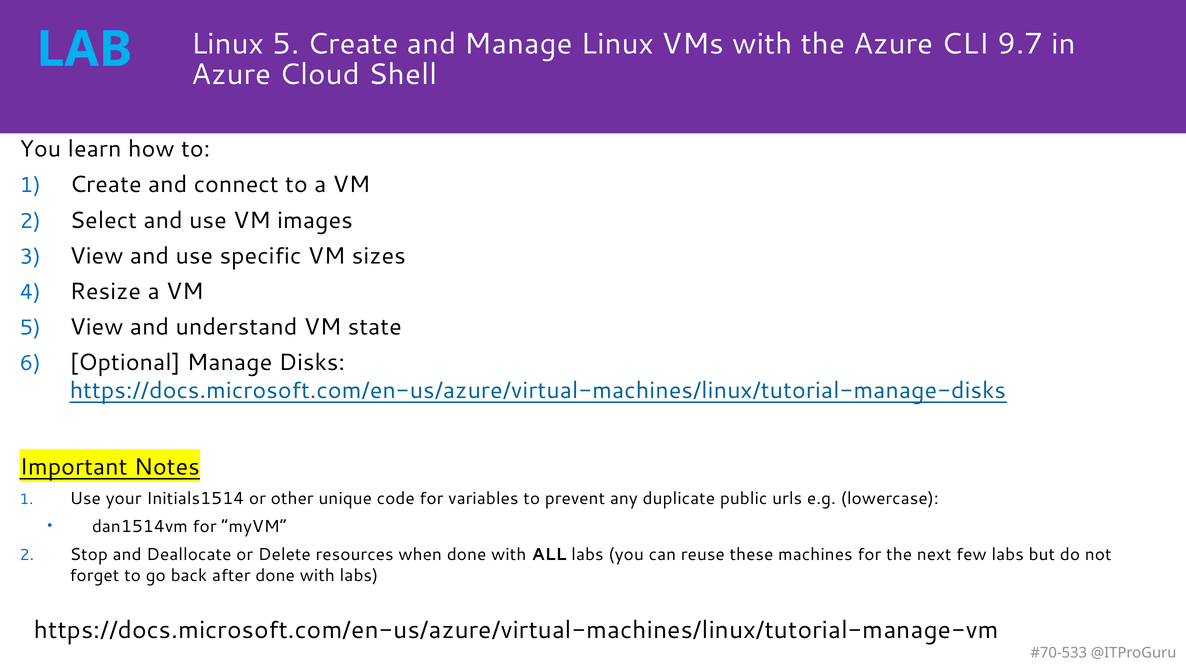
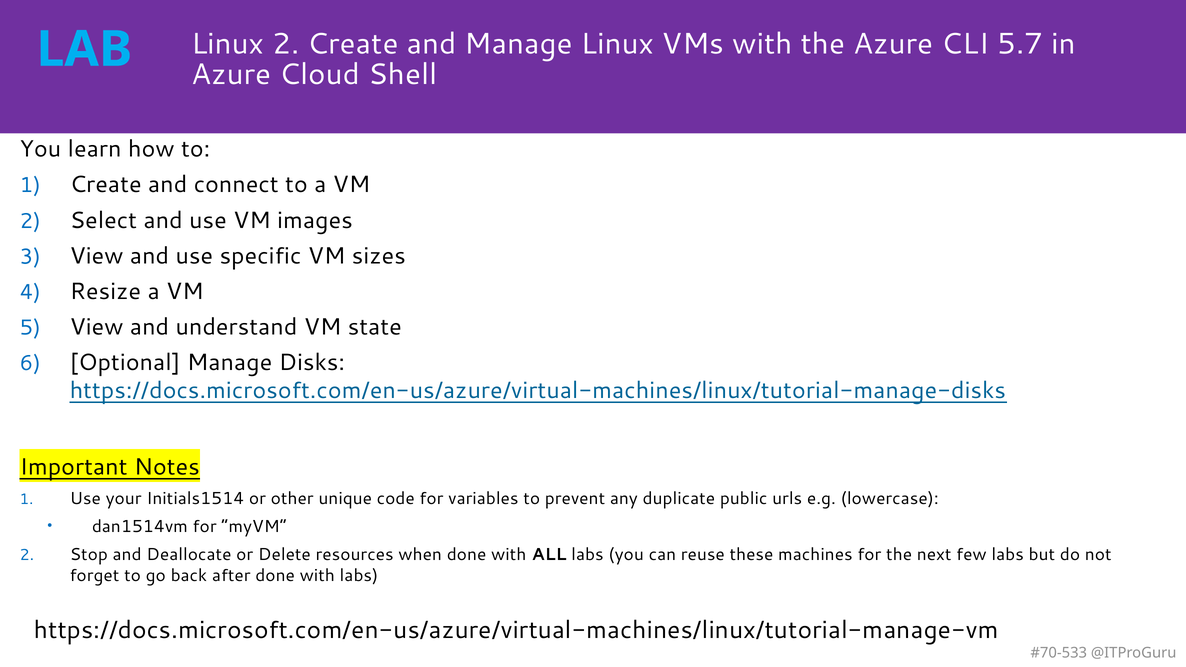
Linux 5: 5 -> 2 (286, 44)
9.7: 9.7 -> 5.7 (1020, 44)
